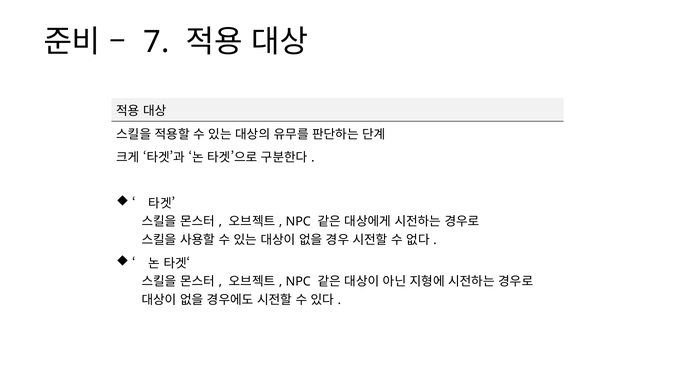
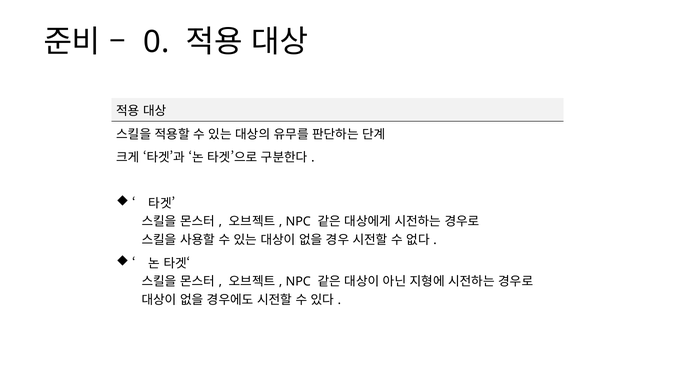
7: 7 -> 0 (156, 42)
